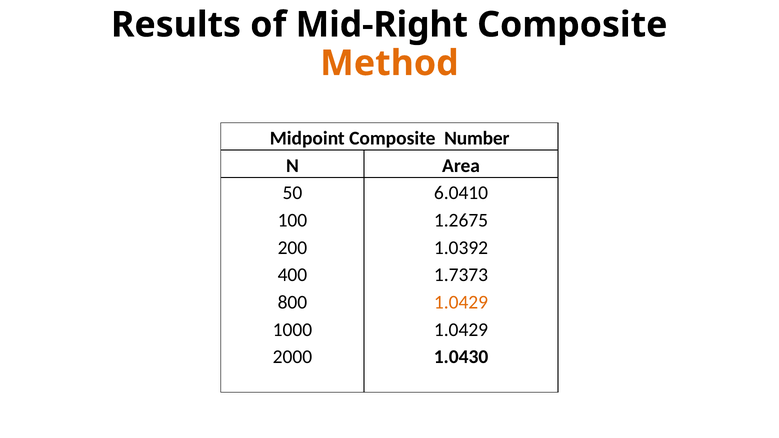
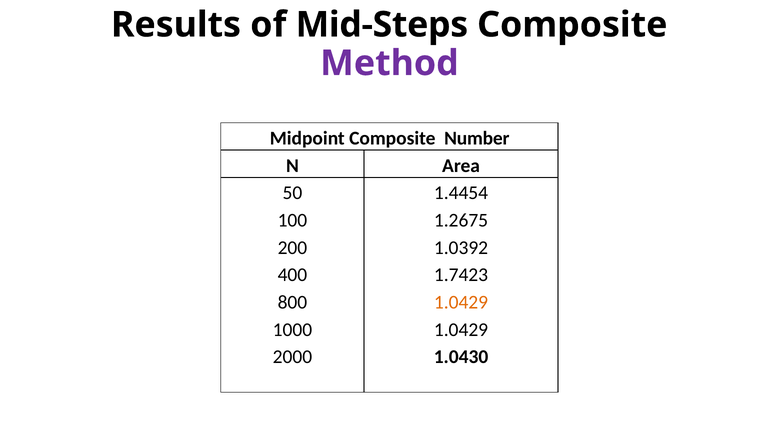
Mid-Right: Mid-Right -> Mid-Steps (382, 25)
Method colour: orange -> purple (389, 63)
6.0410: 6.0410 -> 1.4454 (461, 193)
1.7373: 1.7373 -> 1.7423 (461, 275)
